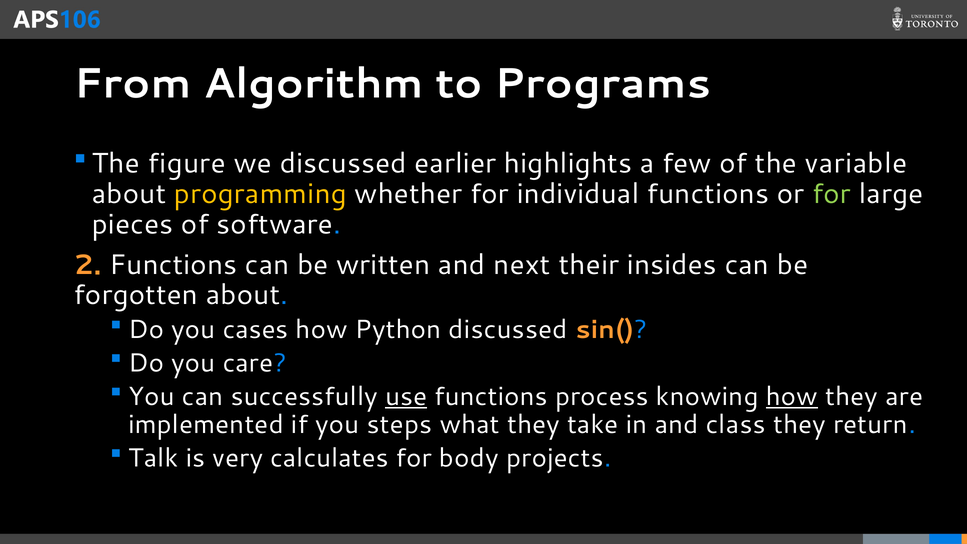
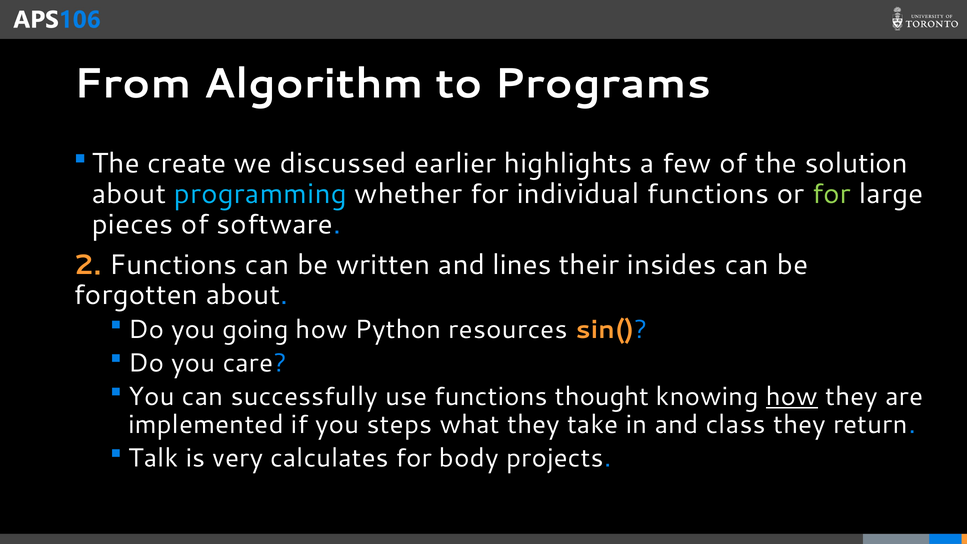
figure: figure -> create (187, 163)
variable: variable -> solution (856, 163)
programming colour: yellow -> light blue (260, 194)
next: next -> lines (522, 265)
cases: cases -> going (256, 330)
Python discussed: discussed -> resources (508, 330)
use underline: present -> none (406, 396)
process: process -> thought (602, 396)
